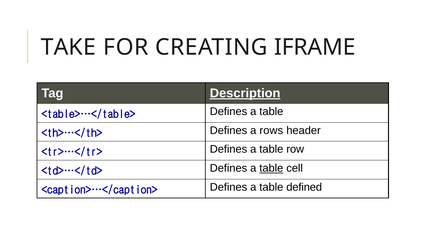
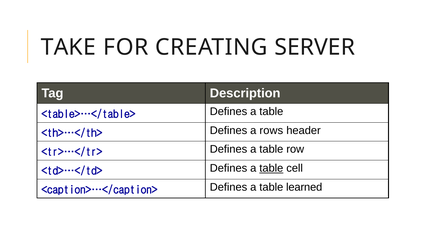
IFRAME: IFRAME -> SERVER (315, 47)
Description underline: present -> none (245, 93)
defined: defined -> learned (304, 187)
